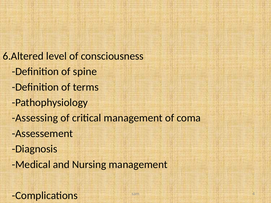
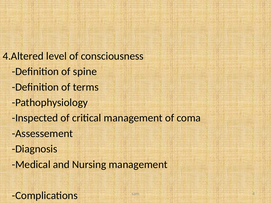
6.Altered: 6.Altered -> 4.Altered (23, 56)
Assessing: Assessing -> Inspected (35, 118)
